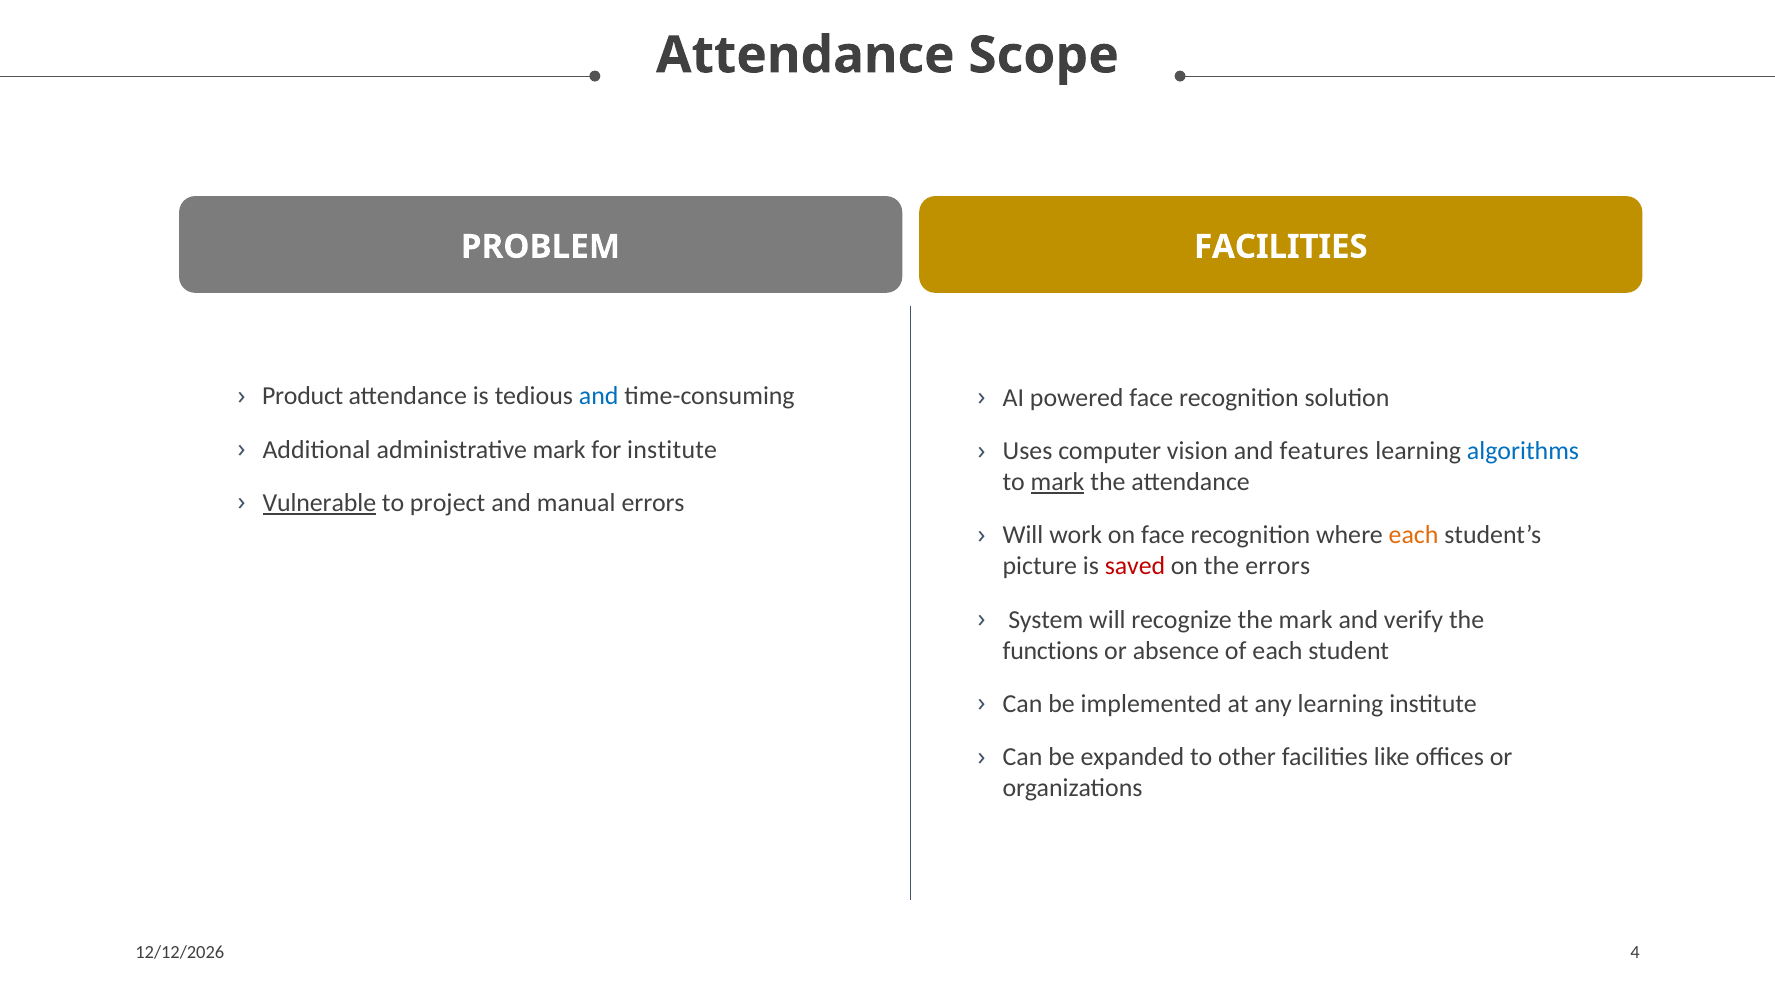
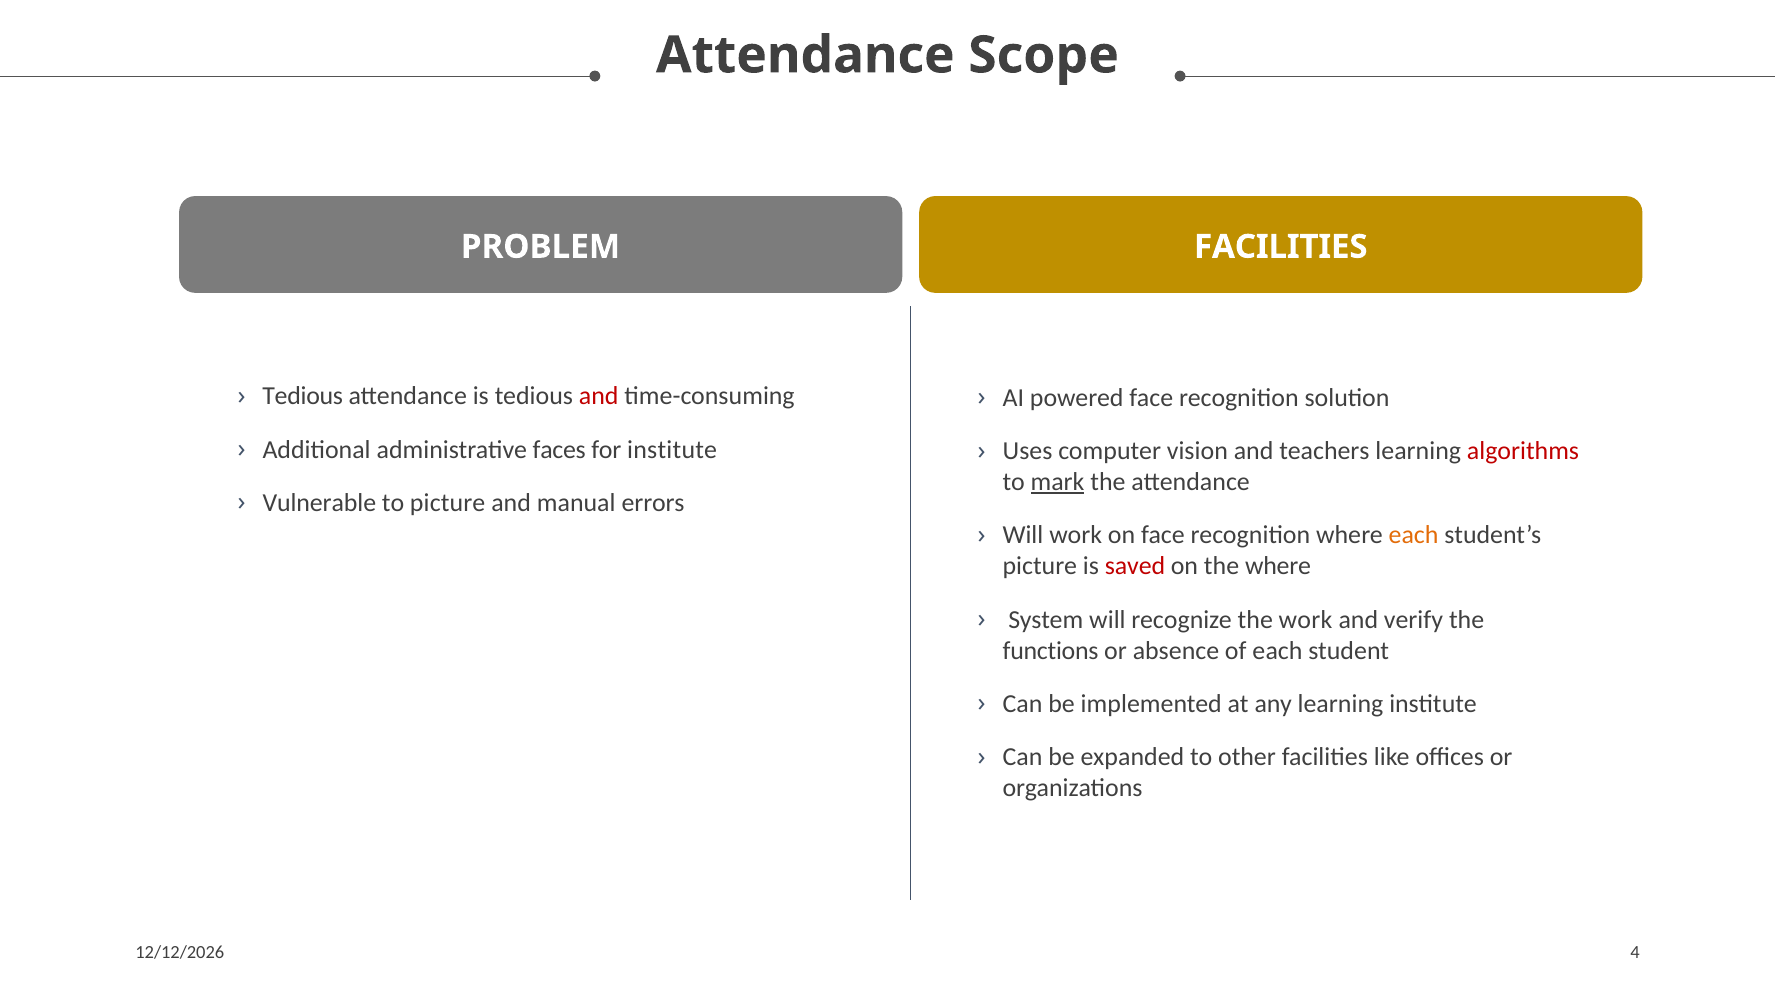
Product: Product -> Tedious (303, 397)
and colour: blue -> red (599, 397)
administrative mark: mark -> faces (559, 450)
features: features -> teachers (1324, 451)
algorithms colour: blue -> red (1523, 451)
Vulnerable underline: present -> none (319, 503)
to project: project -> picture (448, 503)
the errors: errors -> where (1278, 567)
the mark: mark -> work (1306, 620)
